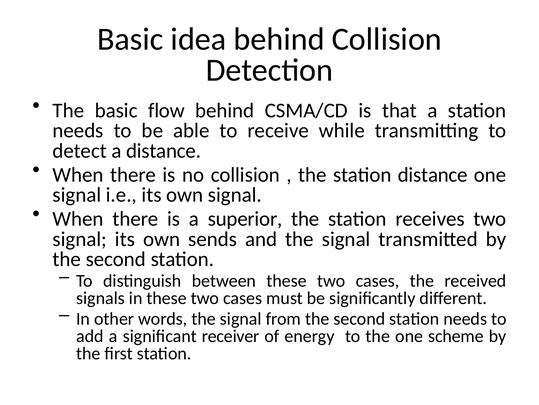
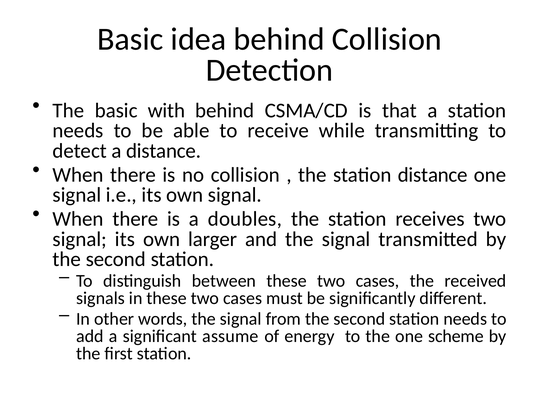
flow: flow -> with (166, 110)
superior: superior -> doubles (245, 219)
sends: sends -> larger (213, 239)
receiver: receiver -> assume (230, 336)
